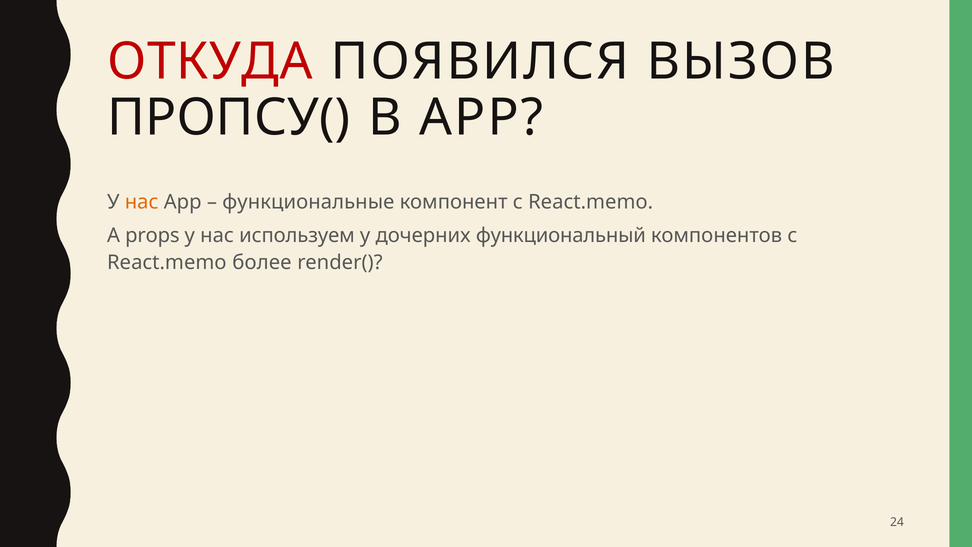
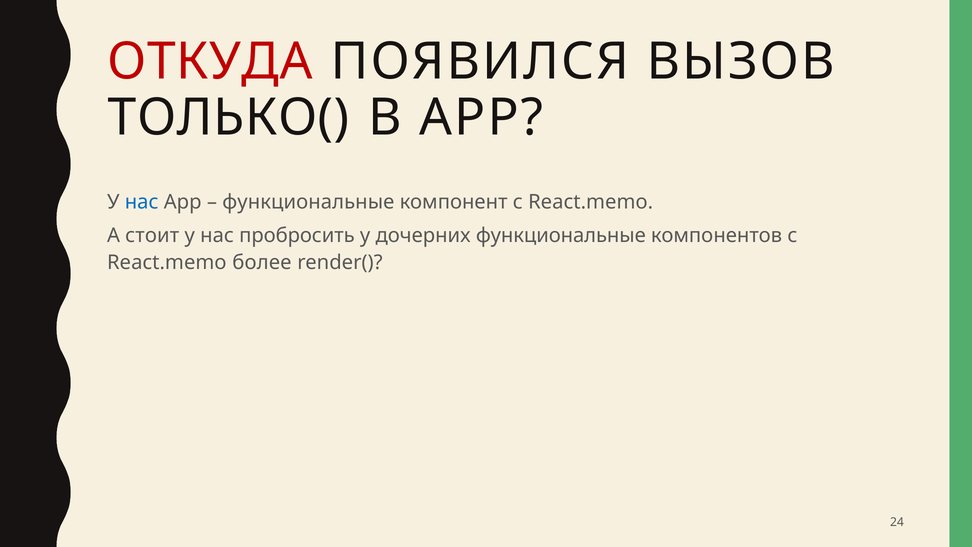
ПРОПСУ(: ПРОПСУ( -> ТОЛЬКО( (229, 117)
нас colour: orange -> blue (142, 202)
props: props -> стоит (152, 236)
используем: используем -> пробросить (297, 236)
дочерних функциональный: функциональный -> функциональные (561, 236)
